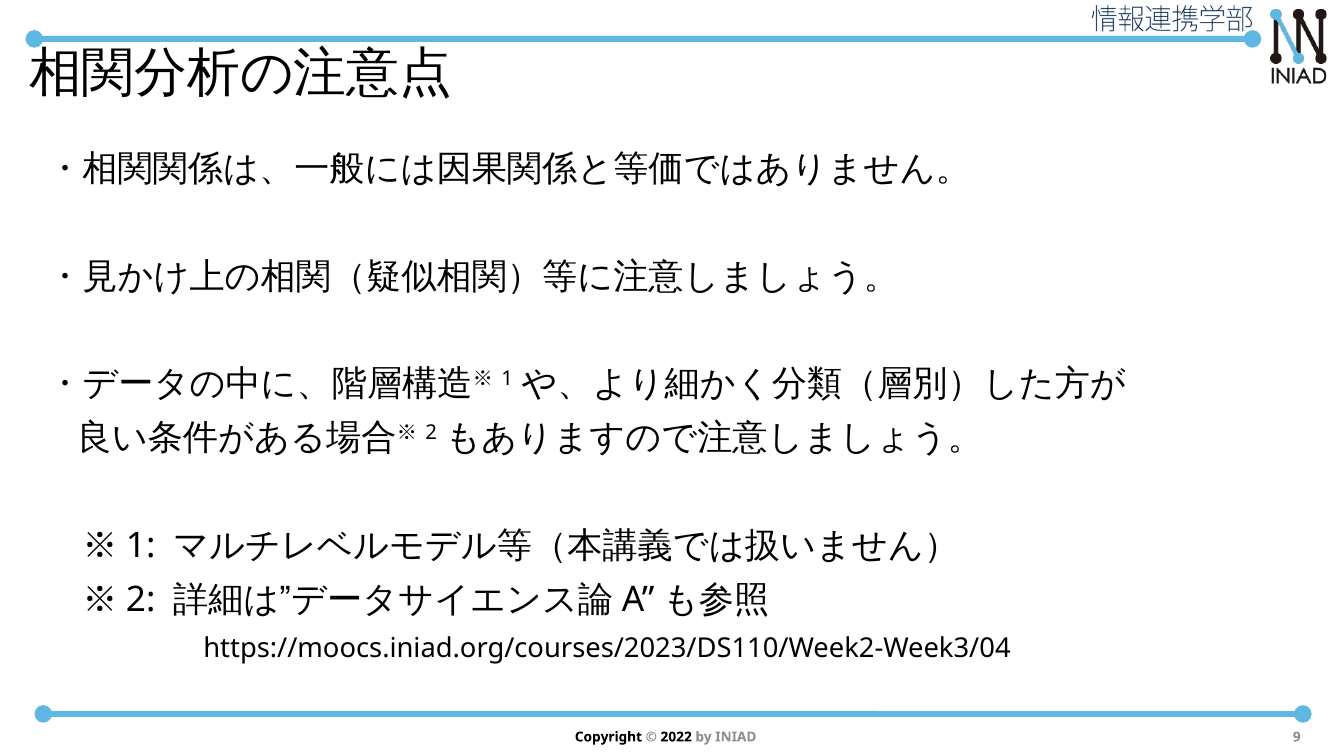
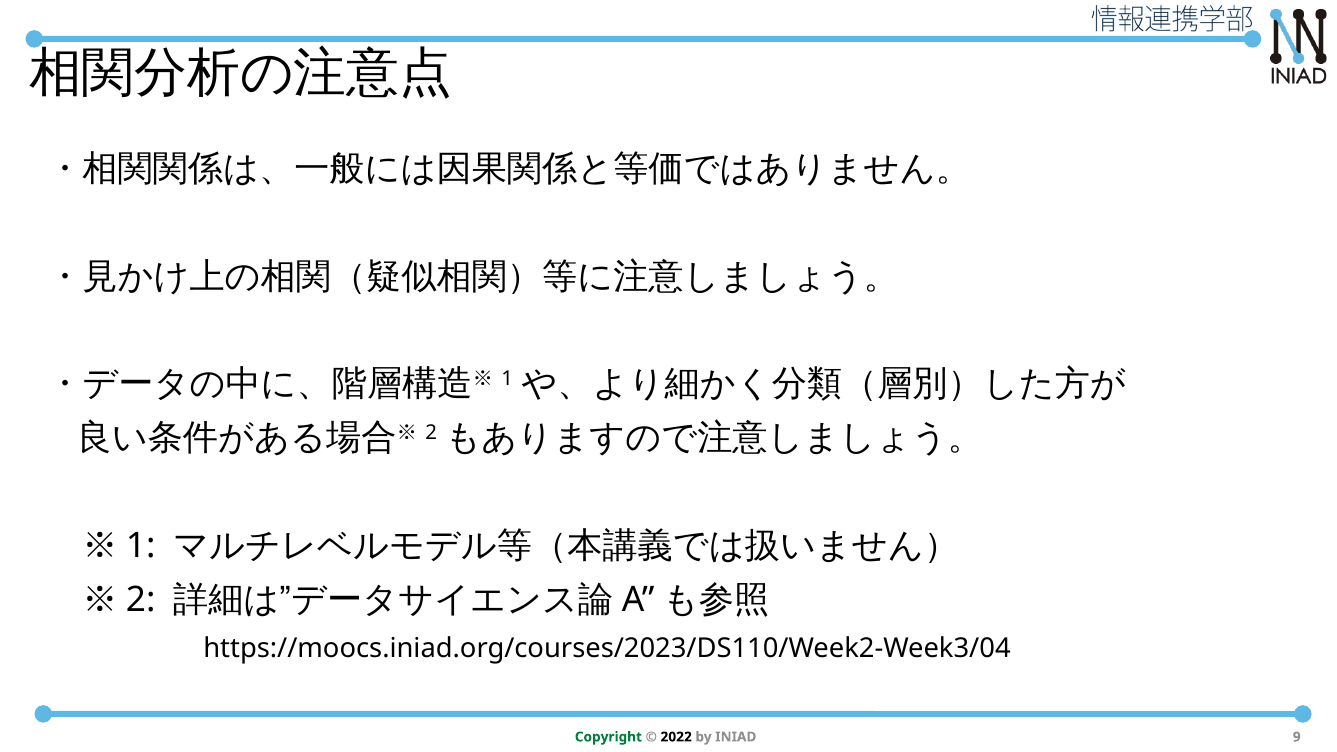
Copyright colour: black -> green (608, 737)
